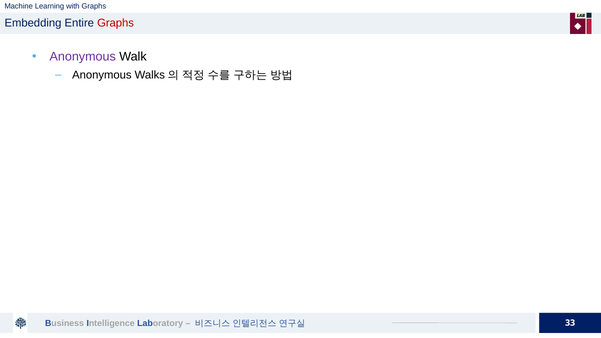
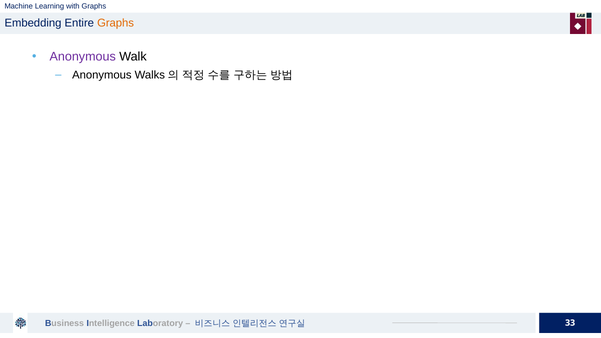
Graphs colour: red -> orange (116, 23)
